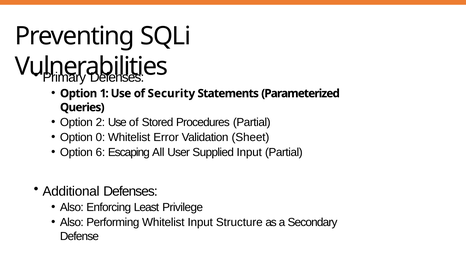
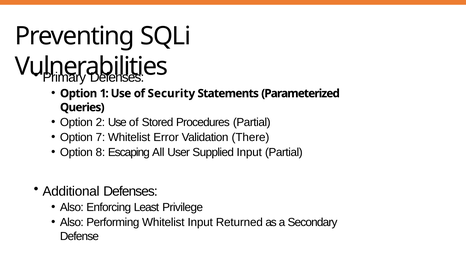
0: 0 -> 7 (100, 137)
Sheet: Sheet -> There (250, 137)
6: 6 -> 8 (100, 152)
Structure: Structure -> Returned (239, 223)
